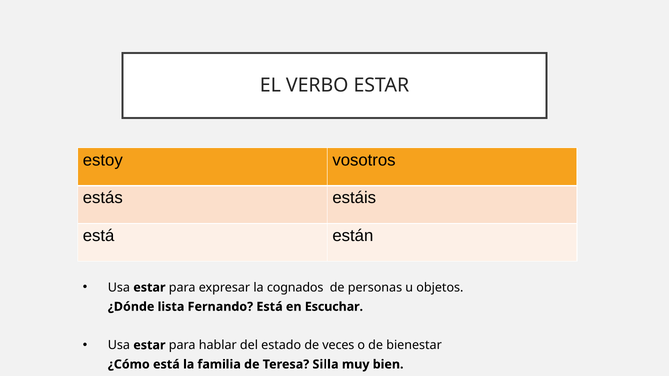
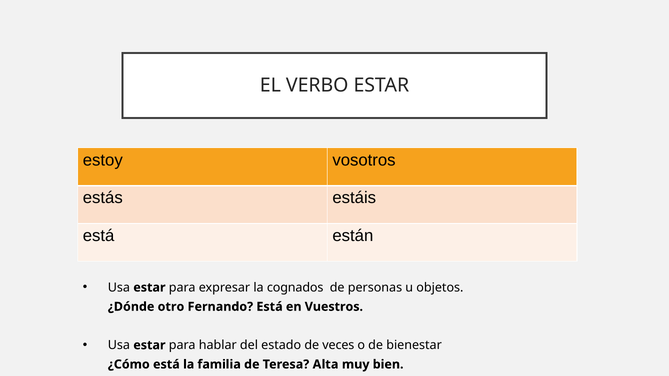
lista: lista -> otro (171, 307)
Escuchar: Escuchar -> Vuestros (334, 307)
Silla: Silla -> Alta (326, 365)
